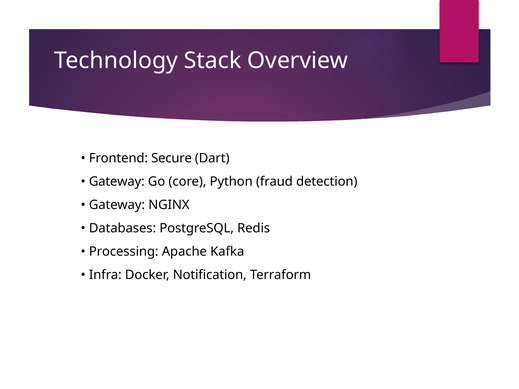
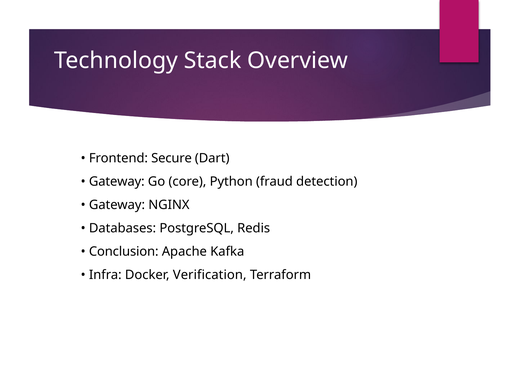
Processing: Processing -> Conclusion (124, 252)
Notification: Notification -> Verification (210, 275)
